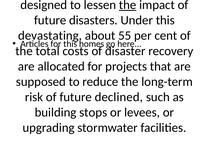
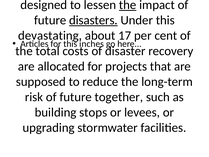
disasters underline: none -> present (93, 20)
55: 55 -> 17 (125, 36)
homes: homes -> inches (92, 44)
declined: declined -> together (119, 97)
